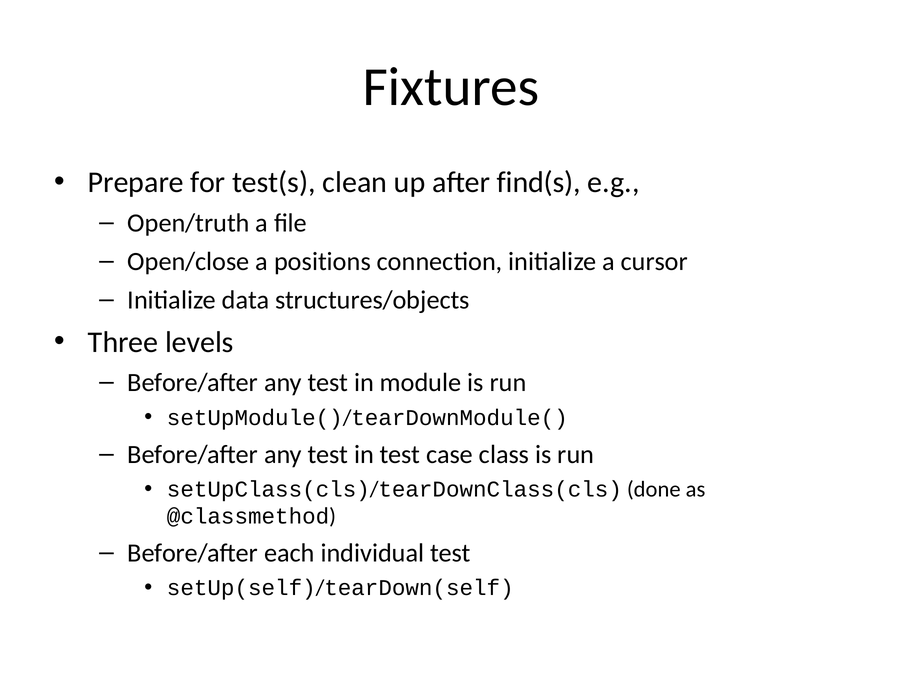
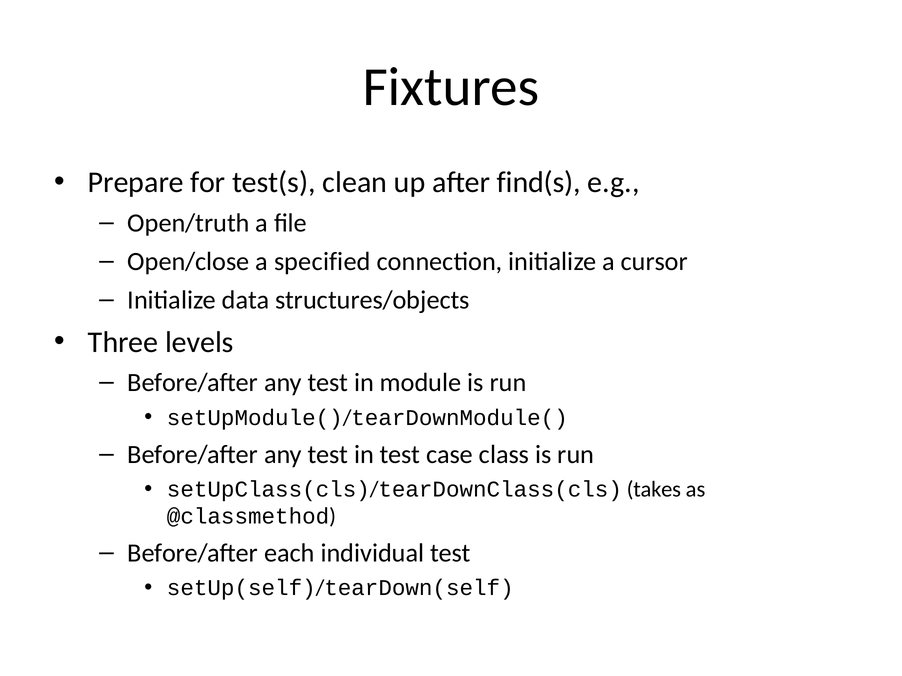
positions: positions -> specified (322, 262)
done: done -> takes (654, 490)
